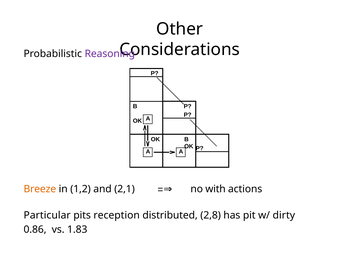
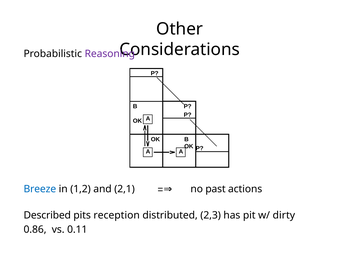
Breeze colour: orange -> blue (40, 189)
with: with -> past (216, 189)
Particular: Particular -> Described (47, 215)
2,8: 2,8 -> 2,3 (211, 215)
1.83: 1.83 -> 0.11 (77, 230)
